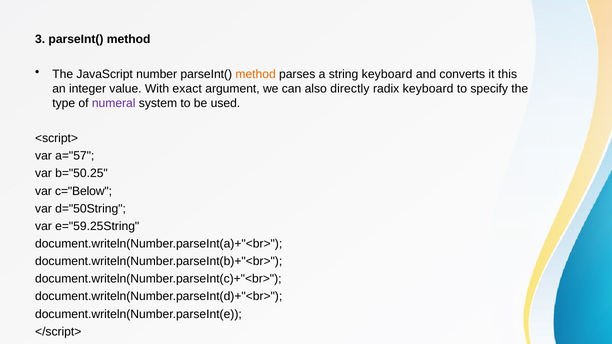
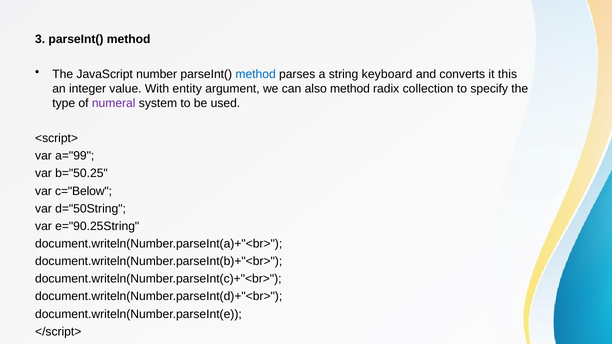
method colour: orange -> blue (256, 74)
exact: exact -> entity (187, 89)
also directly: directly -> method (350, 89)
radix keyboard: keyboard -> collection (428, 89)
a="57: a="57 -> a="99 (75, 156)
e="59.25String: e="59.25String -> e="90.25String (97, 226)
